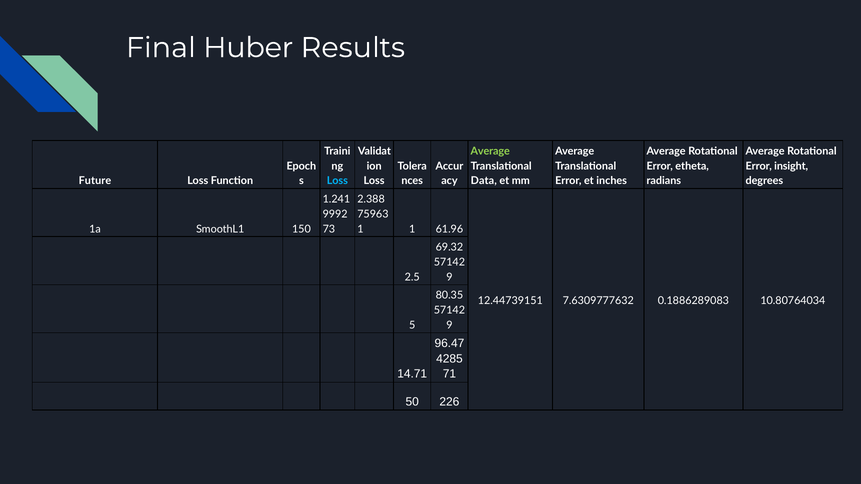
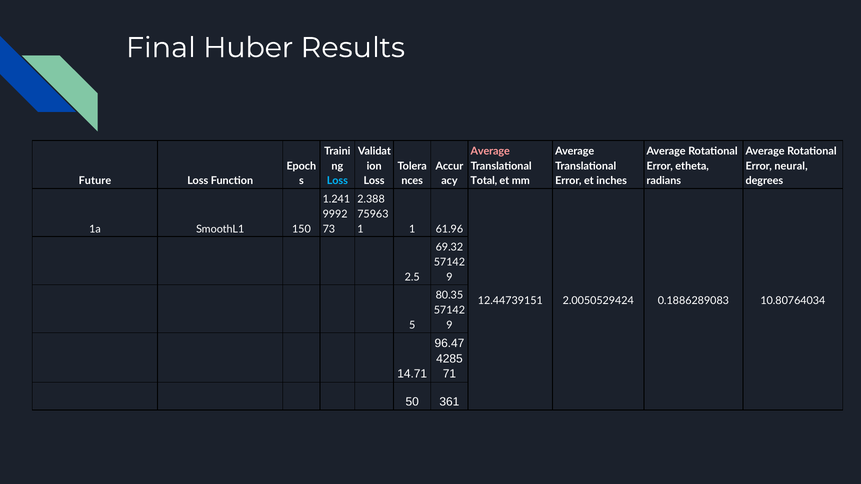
Average colour: light green -> pink (490, 151)
insight: insight -> neural (791, 166)
Data: Data -> Total (484, 181)
7.6309777632: 7.6309777632 -> 2.0050529424 (598, 301)
226: 226 -> 361 (449, 402)
